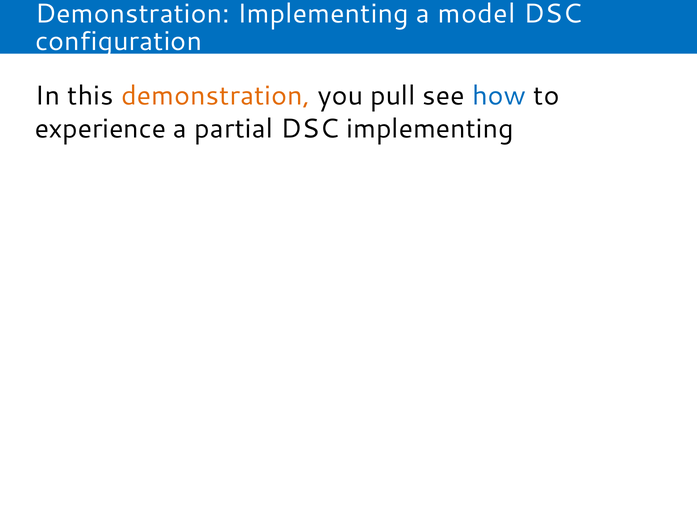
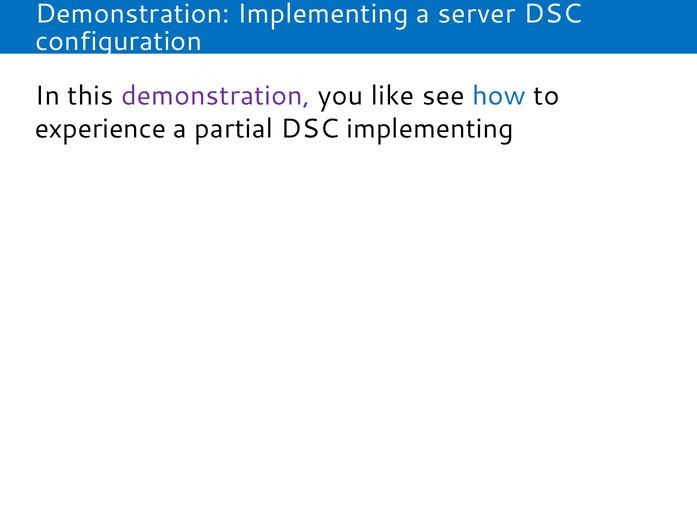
model: model -> server (477, 14)
demonstration colour: orange -> purple (216, 96)
pull: pull -> like (393, 96)
